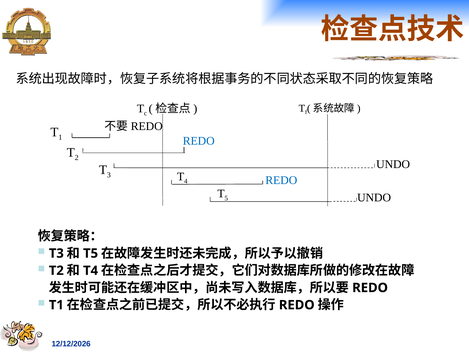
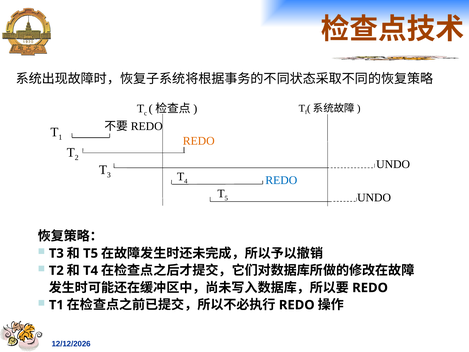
REDO colour: blue -> orange (199, 141)
